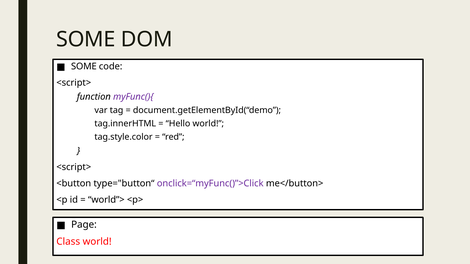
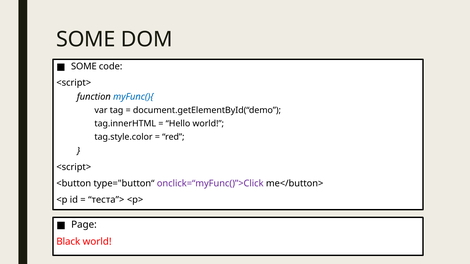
myFunc(){ colour: purple -> blue (133, 97)
world”>: world”> -> теста”> (106, 200)
Class: Class -> Black (68, 242)
